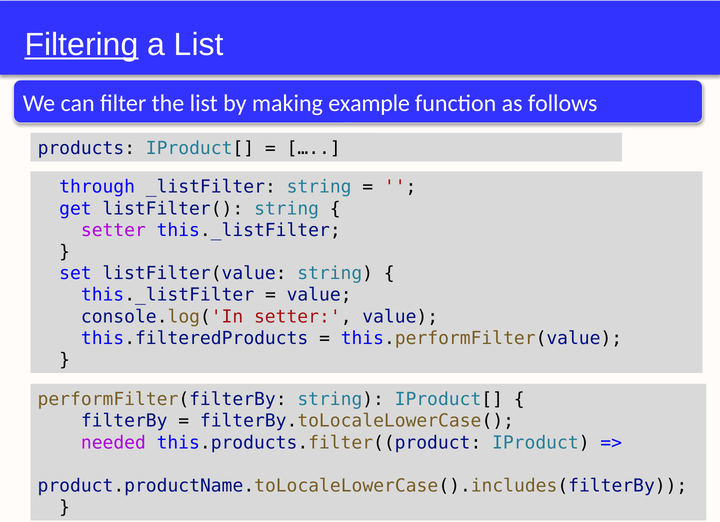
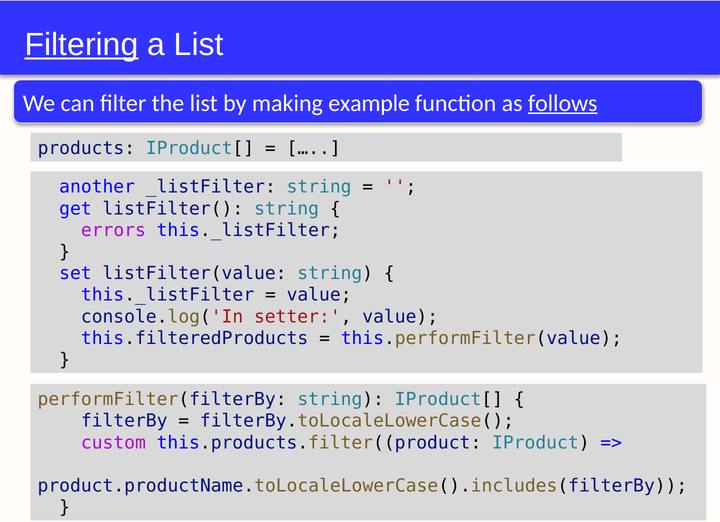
follows underline: none -> present (563, 103)
through: through -> another (97, 187)
setter: setter -> errors (113, 230)
needed: needed -> custom (113, 443)
